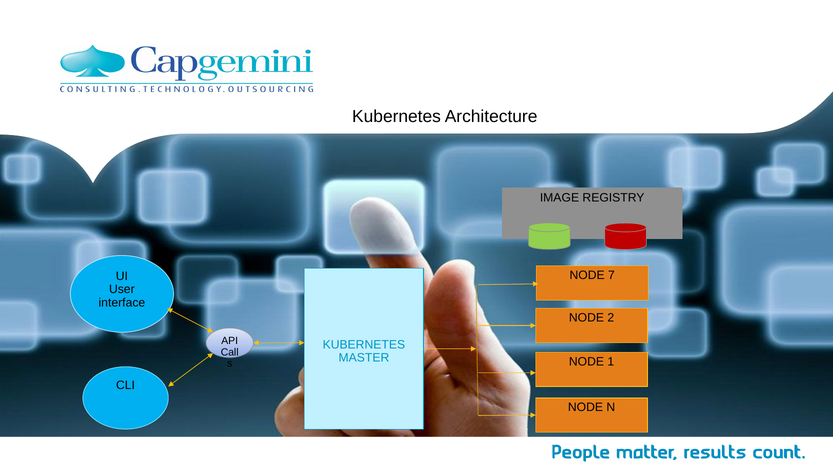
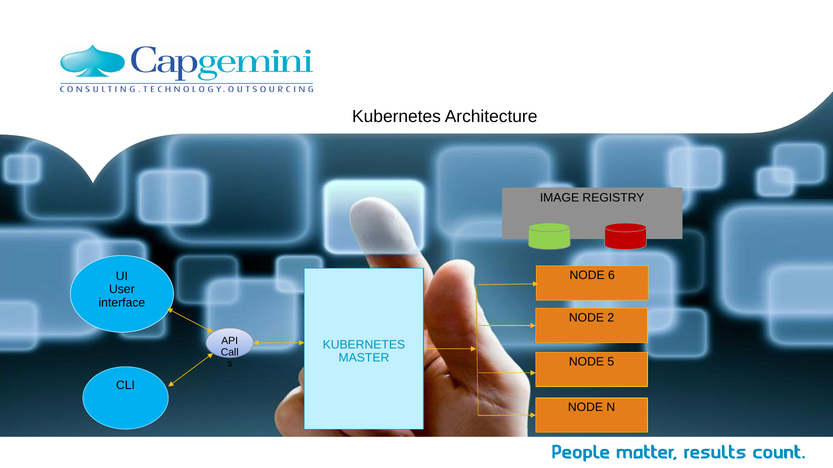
7: 7 -> 6 (611, 276)
1: 1 -> 5 (611, 362)
